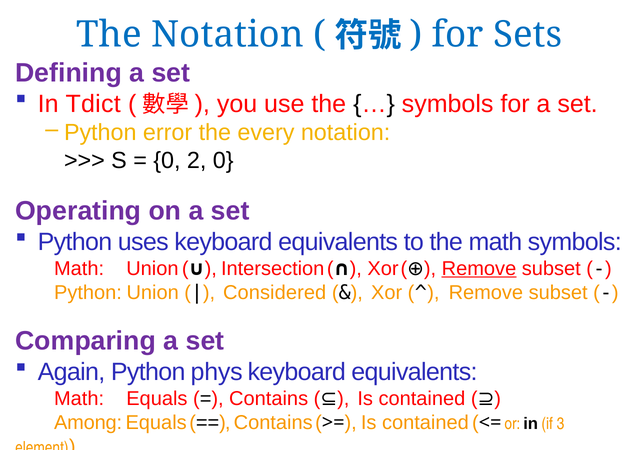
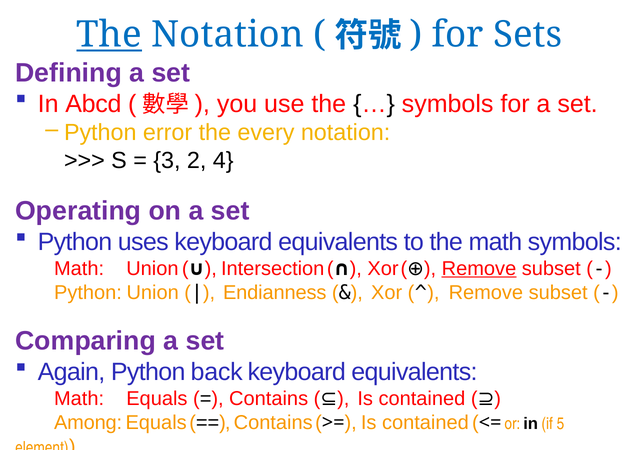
The underline: none -> present (109, 35)
Tdict: Tdict -> Abcd (93, 104)
0: 0 -> 3 (167, 161)
2 0: 0 -> 4 (223, 161)
Considered: Considered -> Endianness (275, 293)
phys: phys -> back (217, 372)
3: 3 -> 5 (561, 424)
